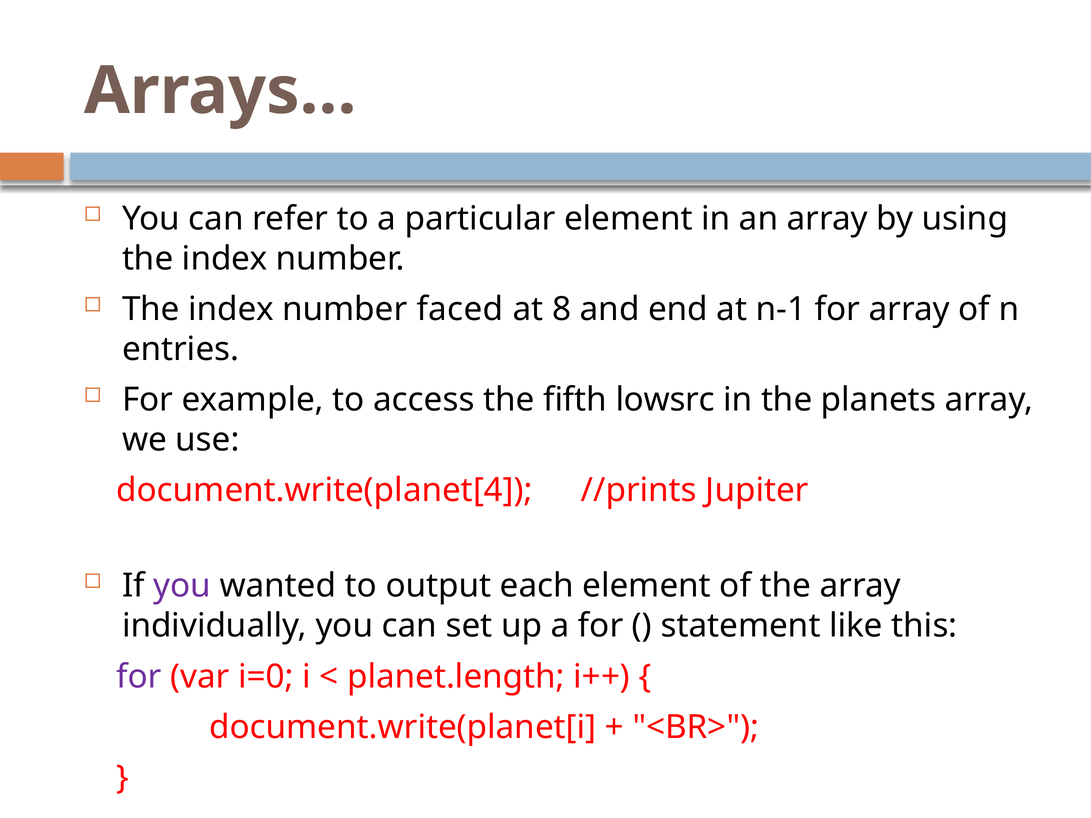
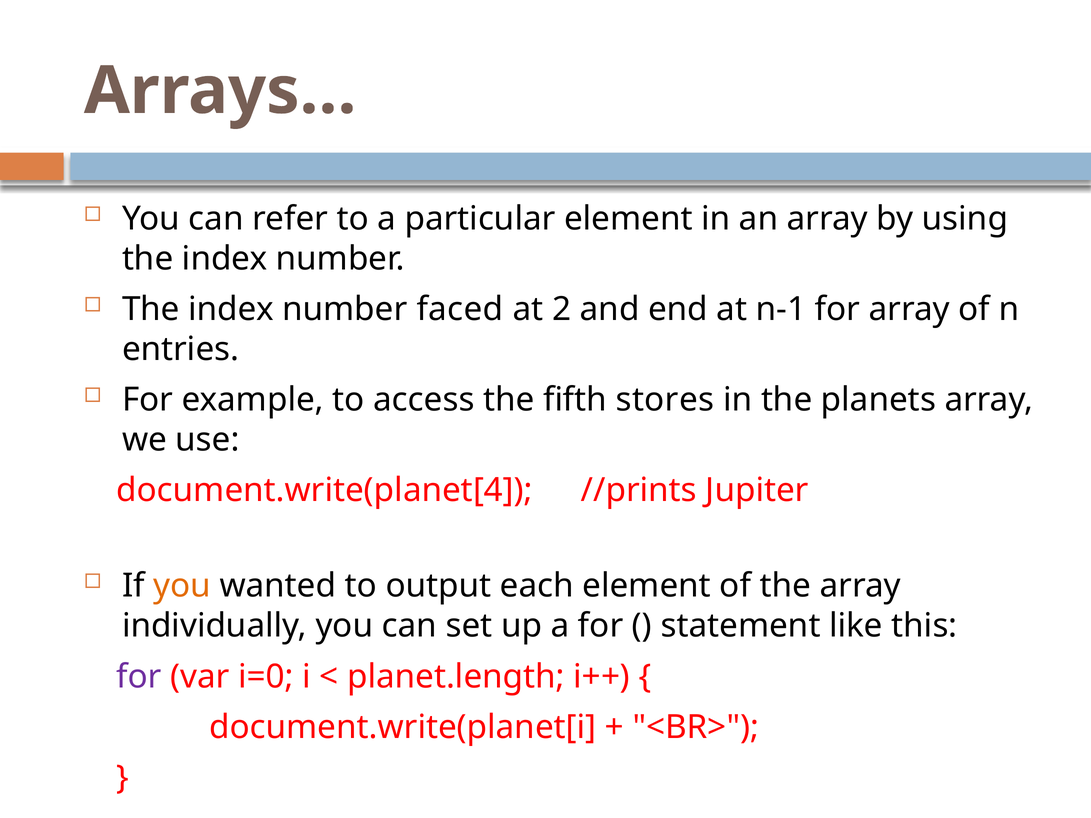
8: 8 -> 2 (562, 309)
lowsrc: lowsrc -> stores (665, 400)
you colour: purple -> orange (182, 586)
